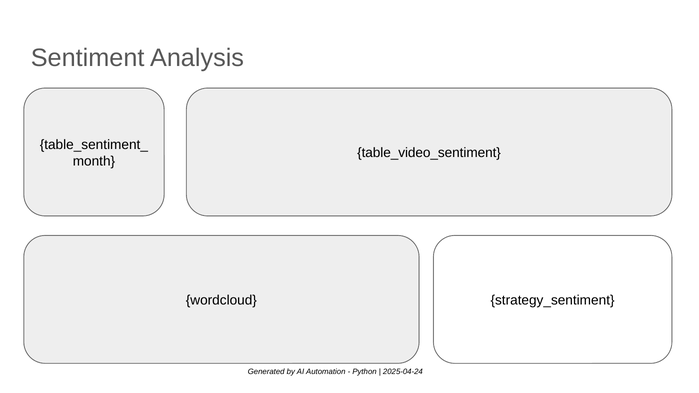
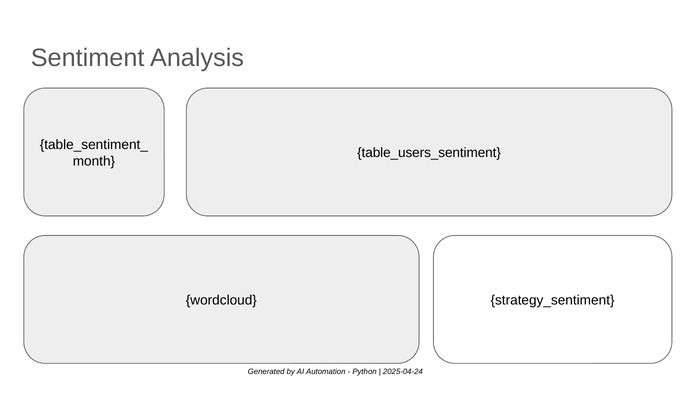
table_video_sentiment: table_video_sentiment -> table_users_sentiment (429, 153)
